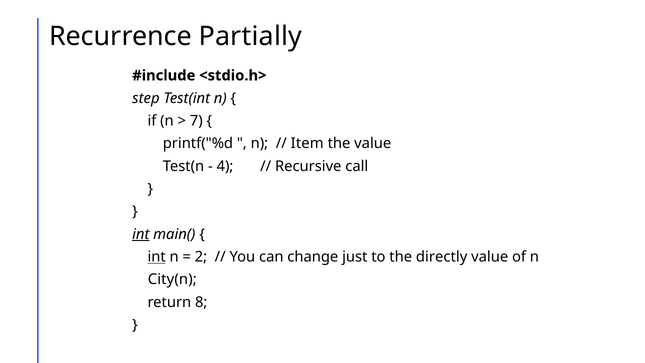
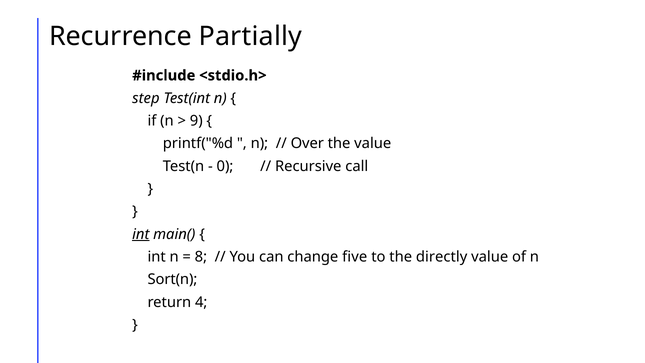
7: 7 -> 9 (196, 121)
Item: Item -> Over (307, 143)
4: 4 -> 0 (225, 166)
int underline: present -> none (157, 257)
2: 2 -> 8 (201, 257)
just: just -> five (355, 257)
City(n: City(n -> Sort(n (172, 279)
8: 8 -> 4 (201, 302)
